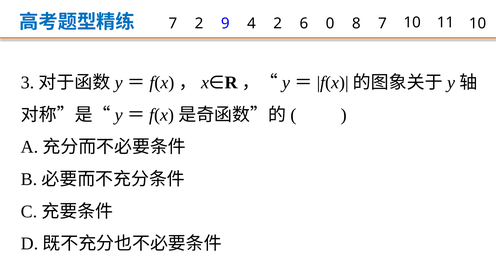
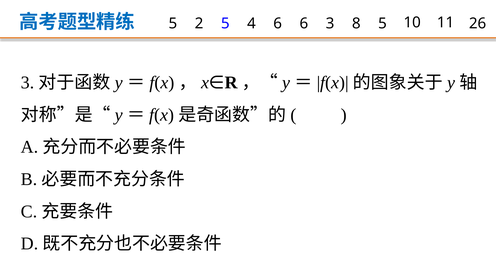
7: 7 -> 5 (173, 23)
2 9: 9 -> 5 (225, 23)
4 2: 2 -> 6 (278, 23)
0: 0 -> 3 (330, 23)
8 7: 7 -> 5 (382, 23)
11 10: 10 -> 26 (478, 23)
